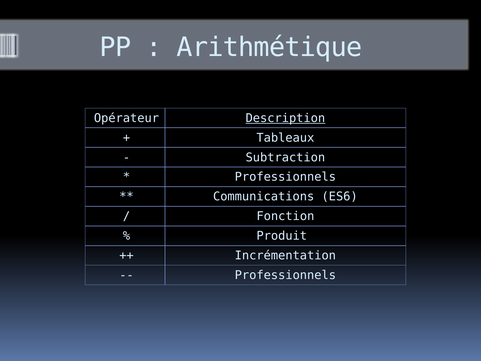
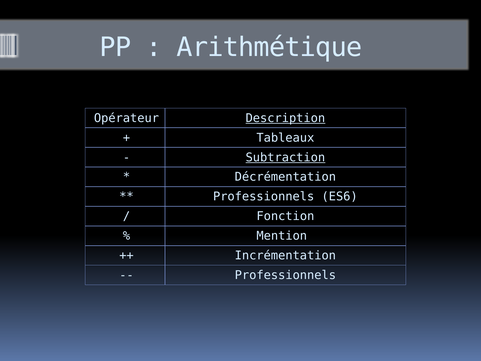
Subtraction underline: none -> present (285, 157)
Professionnels: Professionnels -> Décrémentation (285, 177)
Communications: Communications -> Professionnels (264, 197)
Produit: Produit -> Mention (282, 236)
